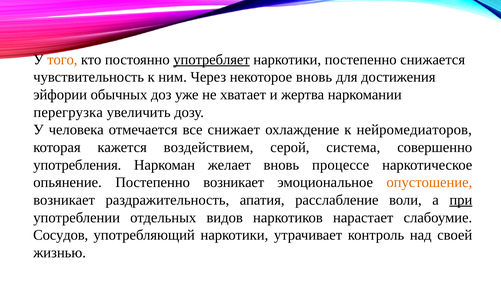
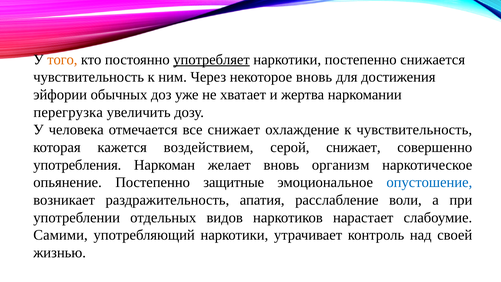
к нейромедиаторов: нейромедиаторов -> чувствительность (414, 130)
серой система: система -> снижает (353, 147)
процессе: процессе -> организм (341, 165)
Постепенно возникает: возникает -> защитные (234, 182)
опустошение colour: orange -> blue (429, 182)
при underline: present -> none (461, 200)
Сосудов: Сосудов -> Самими (61, 235)
